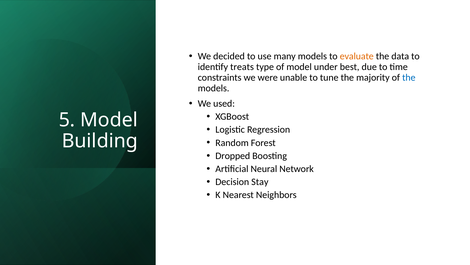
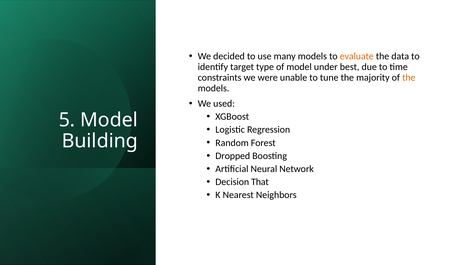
treats: treats -> target (242, 67)
the colour: blue -> orange (409, 77)
Stay: Stay -> That (260, 182)
